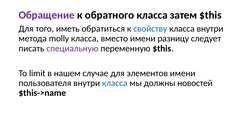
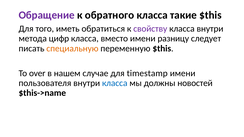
затем: затем -> такие (183, 15)
свойству colour: blue -> purple (150, 29)
molly: molly -> цифр (59, 39)
специальную colour: purple -> orange (72, 49)
limit: limit -> over (37, 73)
элементов: элементов -> timestamp (147, 73)
